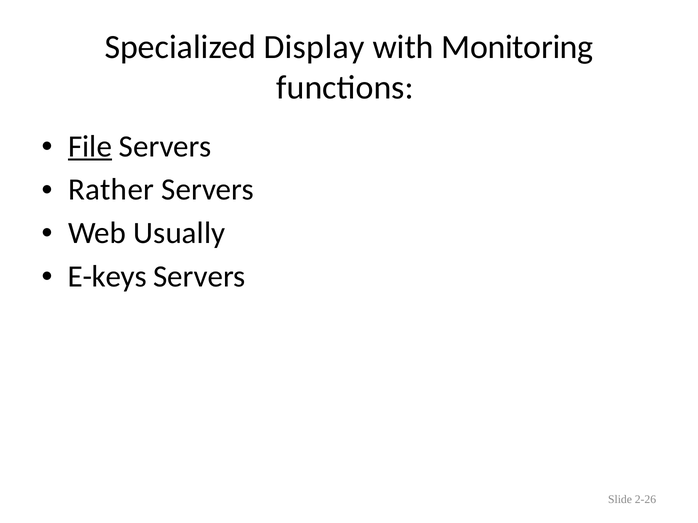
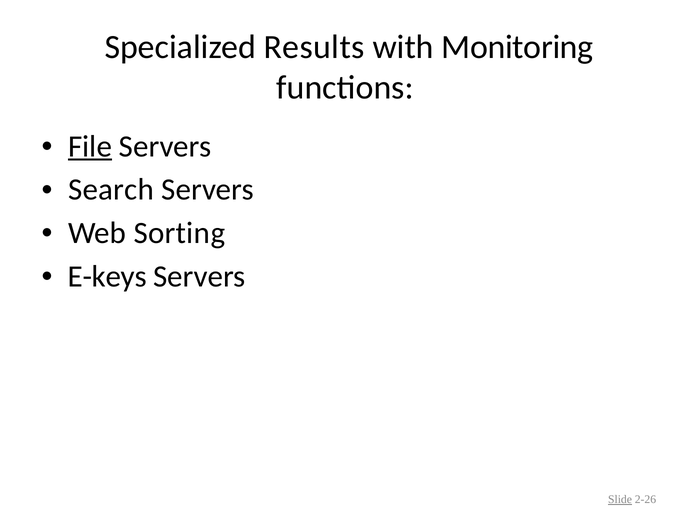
Display: Display -> Results (314, 47)
Rather: Rather -> Search (111, 190)
Usually: Usually -> Sorting (179, 233)
Slide underline: none -> present (620, 500)
